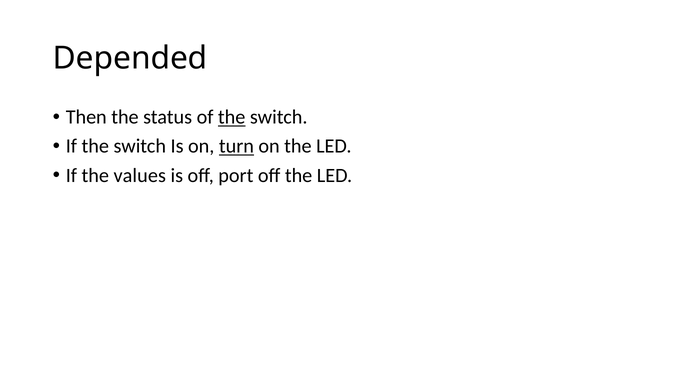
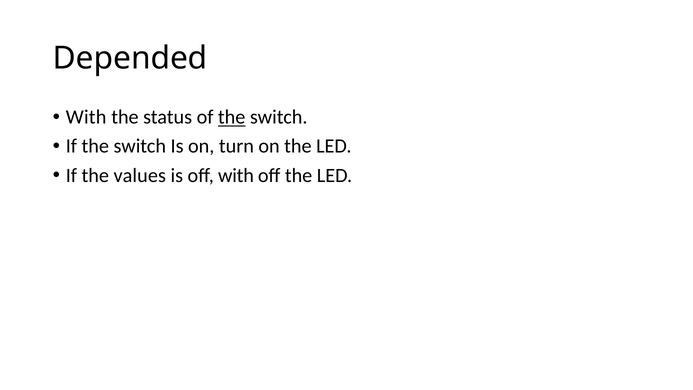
Then: Then -> With (86, 117)
turn underline: present -> none (236, 146)
off port: port -> with (236, 175)
